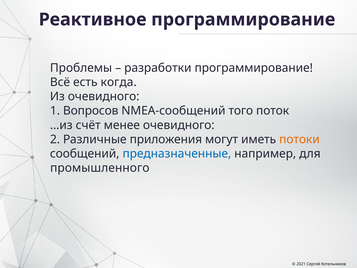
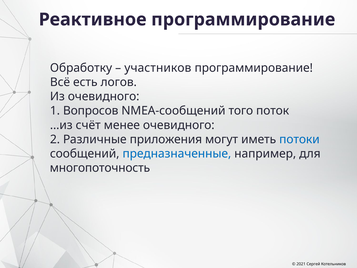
Проблемы: Проблемы -> Обработку (81, 68)
разработки: разработки -> участников (158, 68)
когда: когда -> логов (119, 82)
потоки colour: orange -> blue (299, 139)
промышленного: промышленного -> многопоточность (100, 168)
